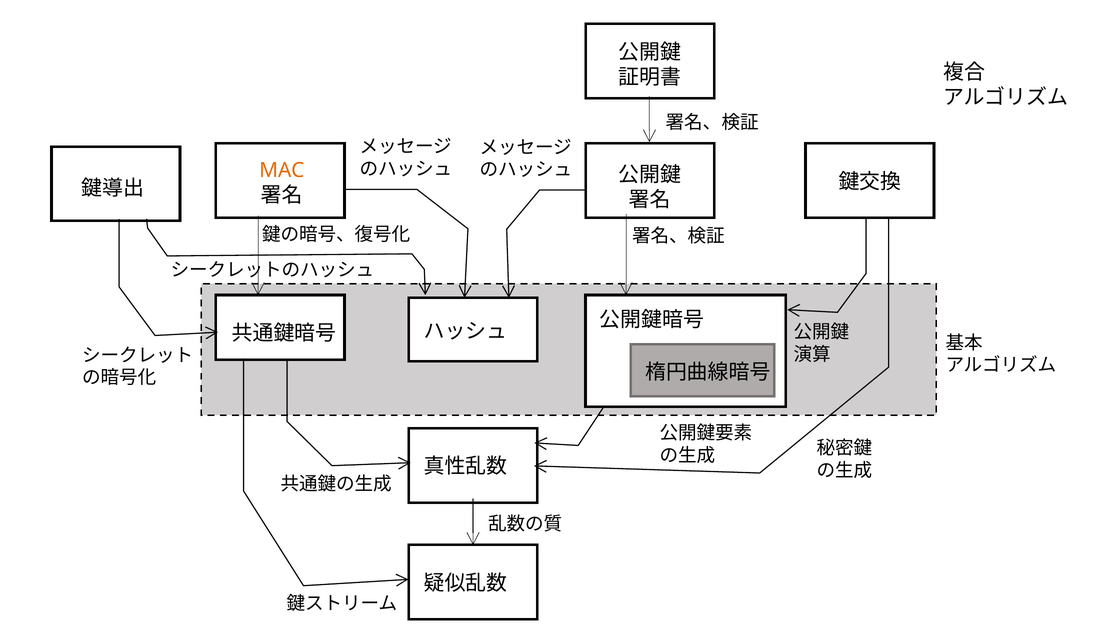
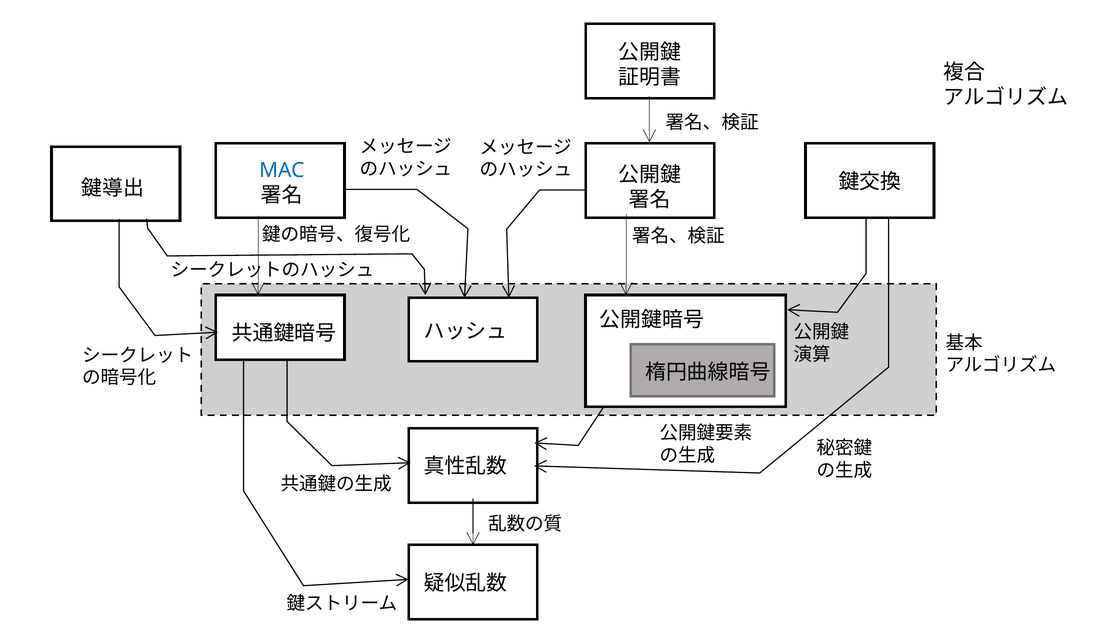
MAC colour: orange -> blue (282, 170)
